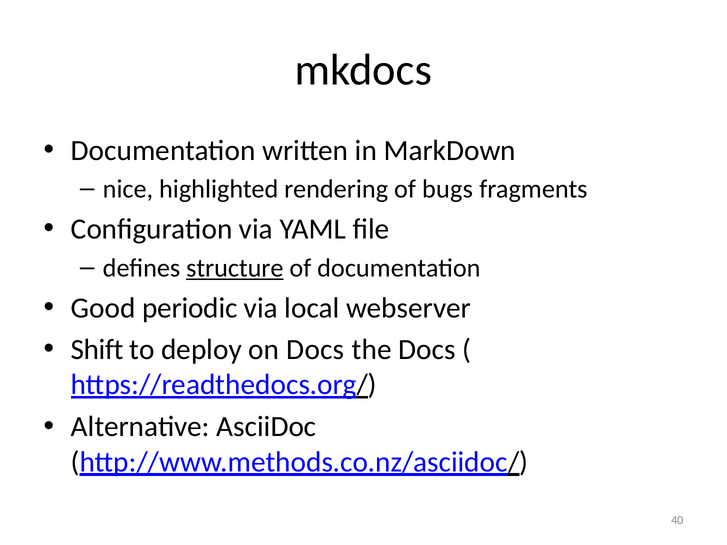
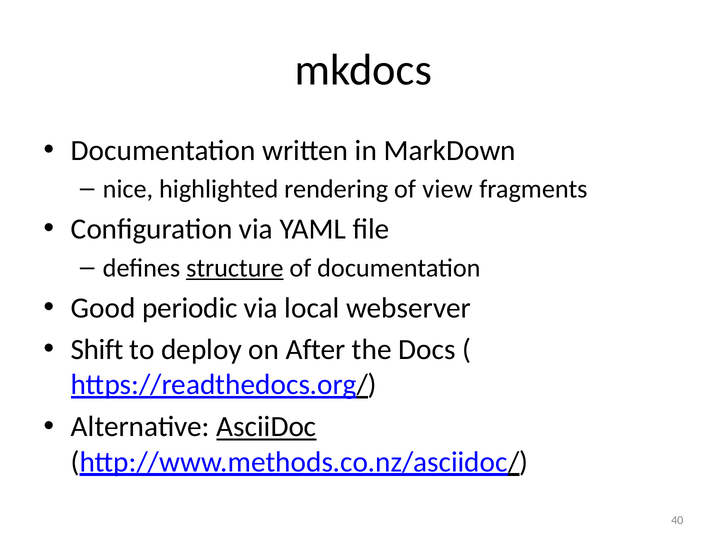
bugs: bugs -> view (447, 189)
on Docs: Docs -> After (316, 350)
AsciiDoc underline: none -> present (266, 427)
